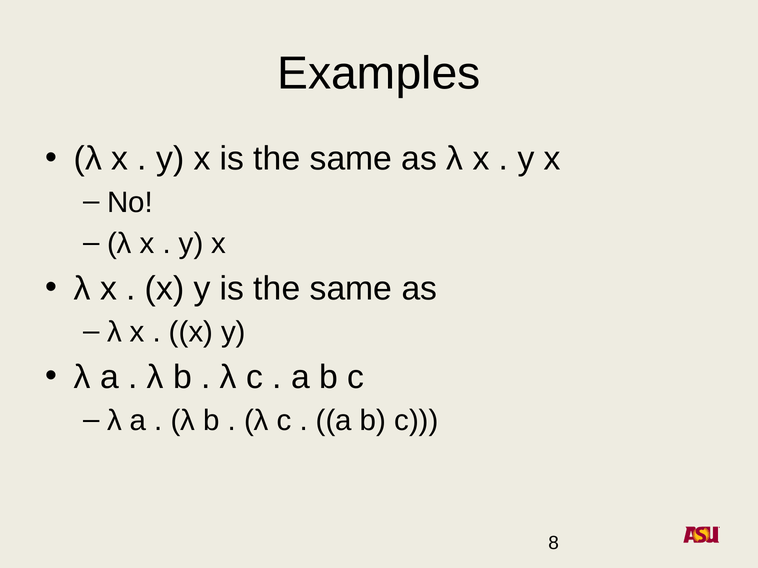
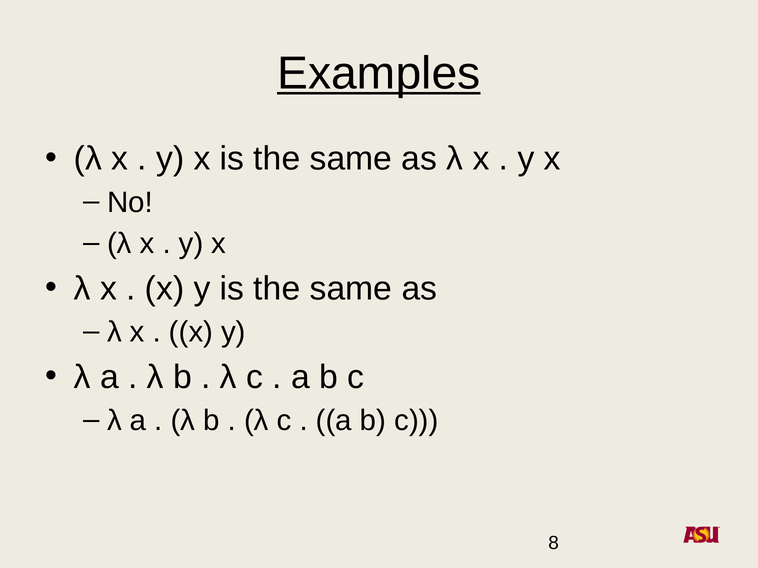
Examples underline: none -> present (379, 73)
